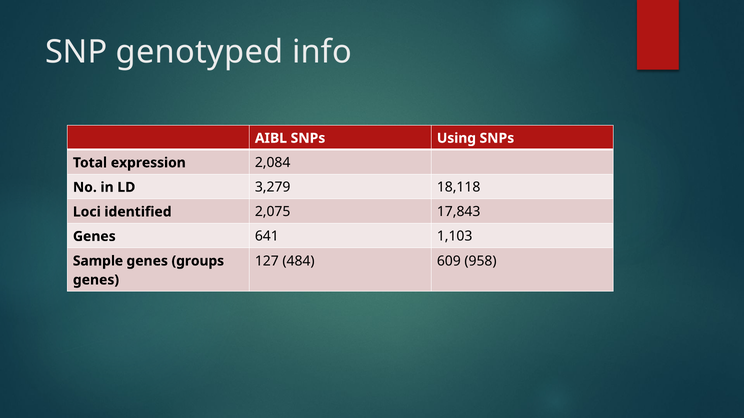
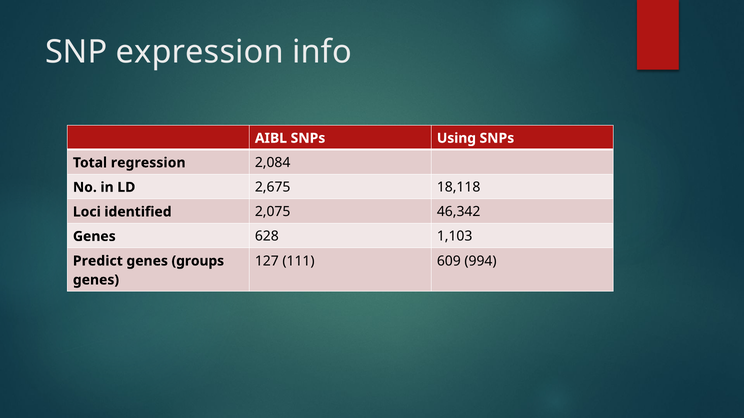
genotyped: genotyped -> expression (200, 52)
expression: expression -> regression (148, 163)
3,279: 3,279 -> 2,675 (273, 187)
17,843: 17,843 -> 46,342 (459, 212)
641: 641 -> 628 (267, 237)
484: 484 -> 111 (299, 261)
958: 958 -> 994 (481, 261)
Sample: Sample -> Predict (98, 261)
